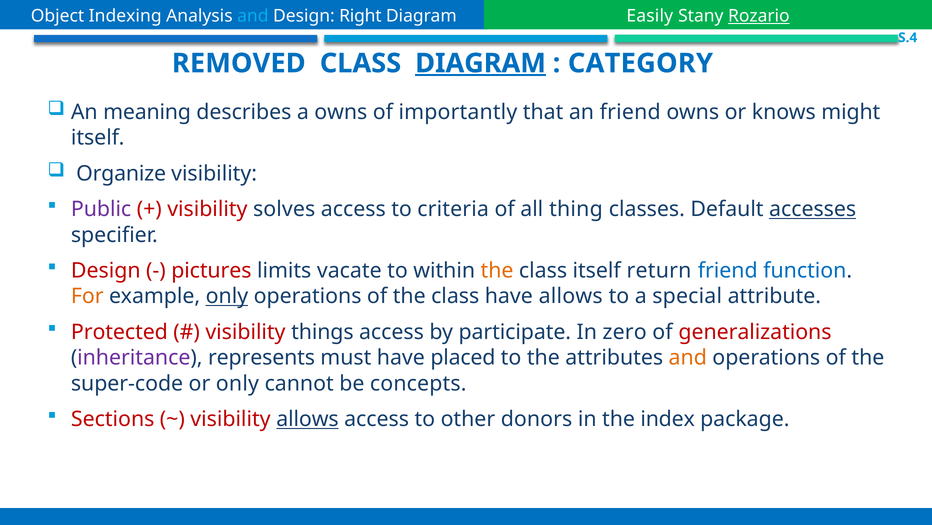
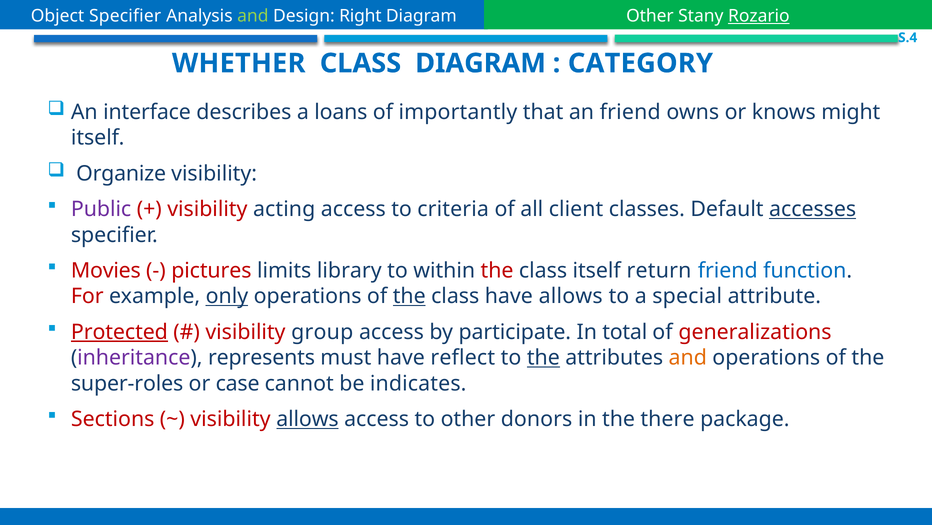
Object Indexing: Indexing -> Specifier (125, 16)
and colour: light blue -> light green (253, 16)
Diagram Easily: Easily -> Other (650, 16)
REMOVED: REMOVED -> WHETHER (239, 63)
DIAGRAM underline: present -> none (481, 63)
meaning: meaning -> interface (147, 112)
a owns: owns -> loans (341, 112)
solves: solves -> acting (284, 209)
thing: thing -> client (576, 209)
Design: Design -> Movies (106, 270)
vacate: vacate -> library (349, 270)
the colour: orange -> red (497, 270)
For colour: orange -> red (87, 296)
the underline: none -> present (409, 296)
Protected underline: none -> present (119, 332)
things: things -> group (322, 332)
zero: zero -> total (625, 332)
placed: placed -> reflect (463, 357)
the underline: none -> present (543, 357)
super-code: super-code -> super-roles (127, 383)
or only: only -> case (238, 383)
concepts: concepts -> indicates (418, 383)
index: index -> there (667, 419)
